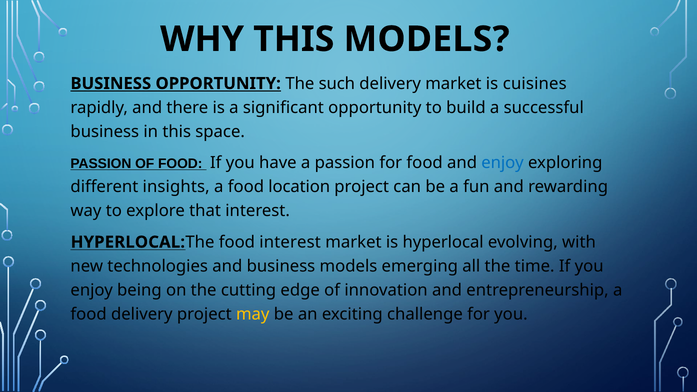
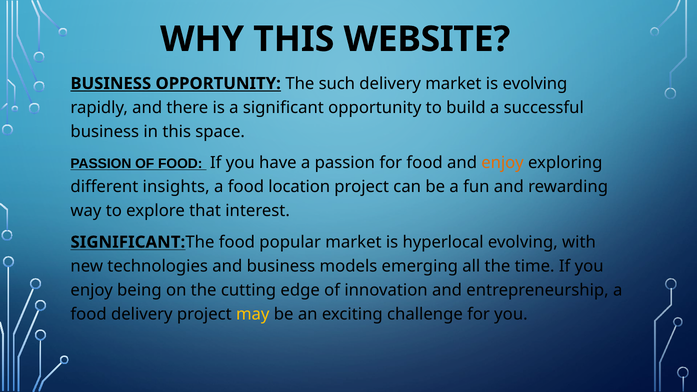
THIS MODELS: MODELS -> WEBSITE (427, 39)
is cuisines: cuisines -> evolving (535, 84)
enjoy colour: blue -> orange (503, 163)
HYPERLOCAL: HYPERLOCAL -> SIGNIFICANT (128, 242)
food interest: interest -> popular (290, 242)
